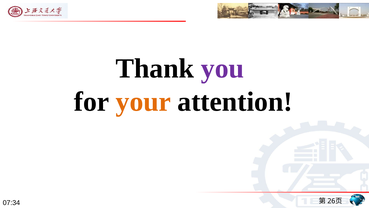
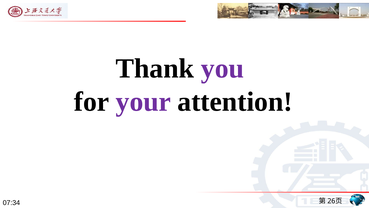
your colour: orange -> purple (143, 102)
